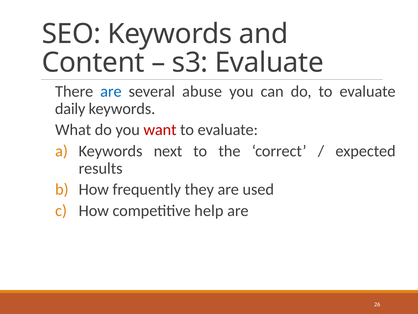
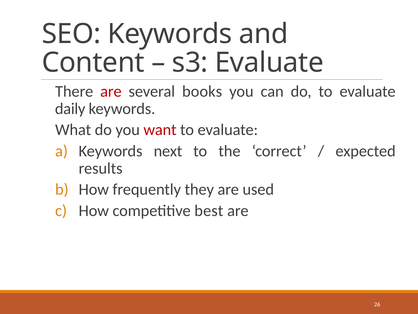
are colour: blue -> red (111, 91)
abuse: abuse -> books (202, 91)
help: help -> best (209, 210)
